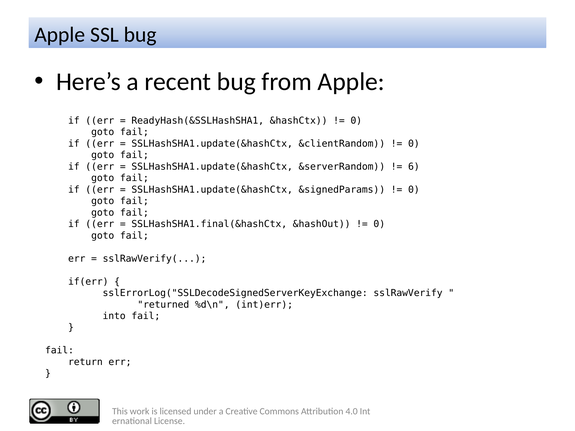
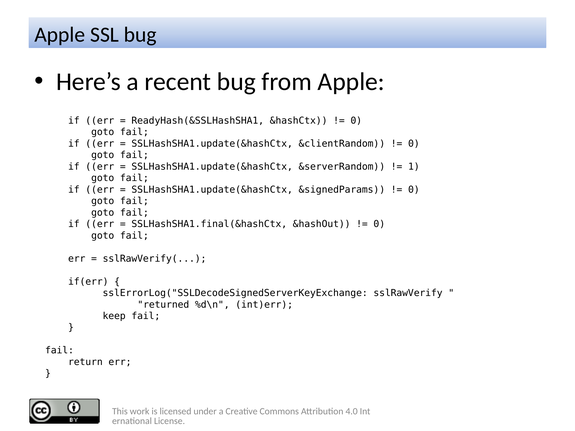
6: 6 -> 1 (414, 167)
into: into -> keep (114, 316)
